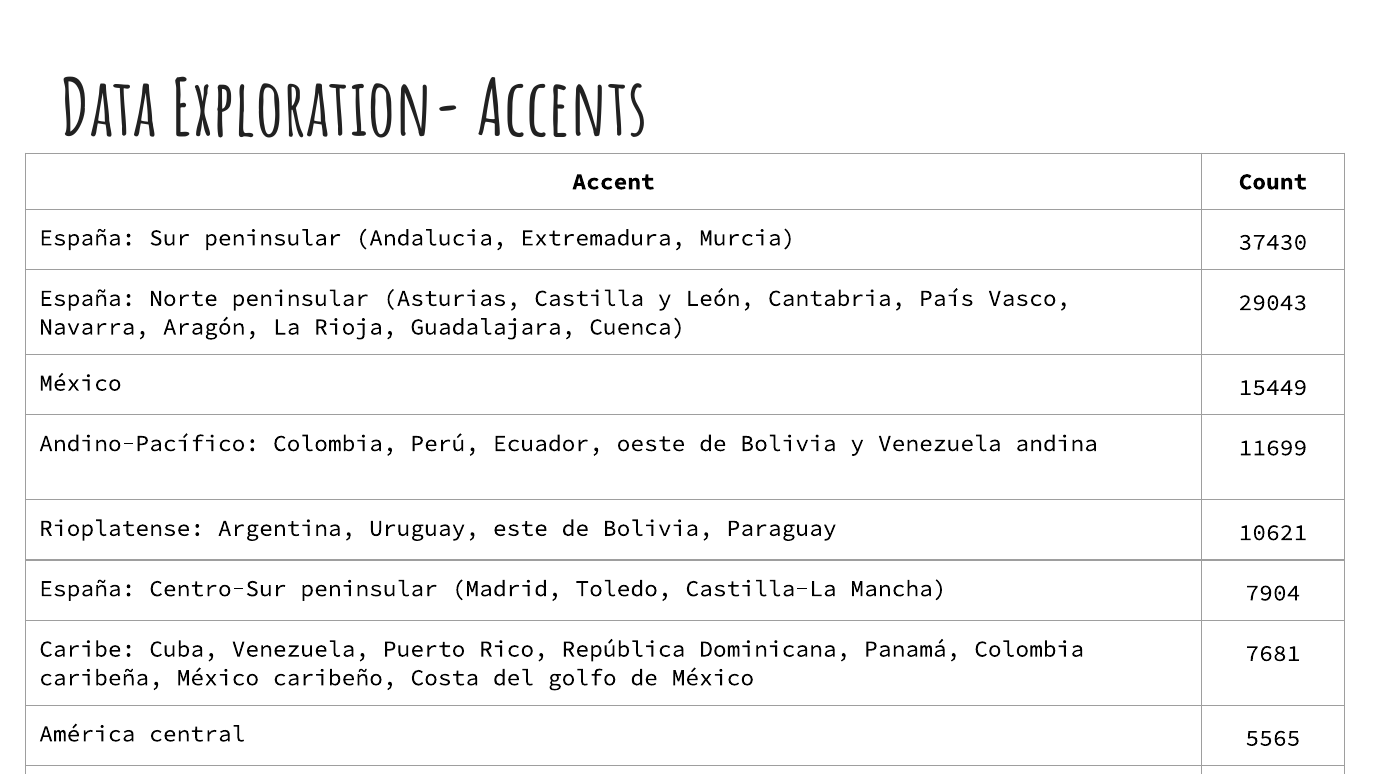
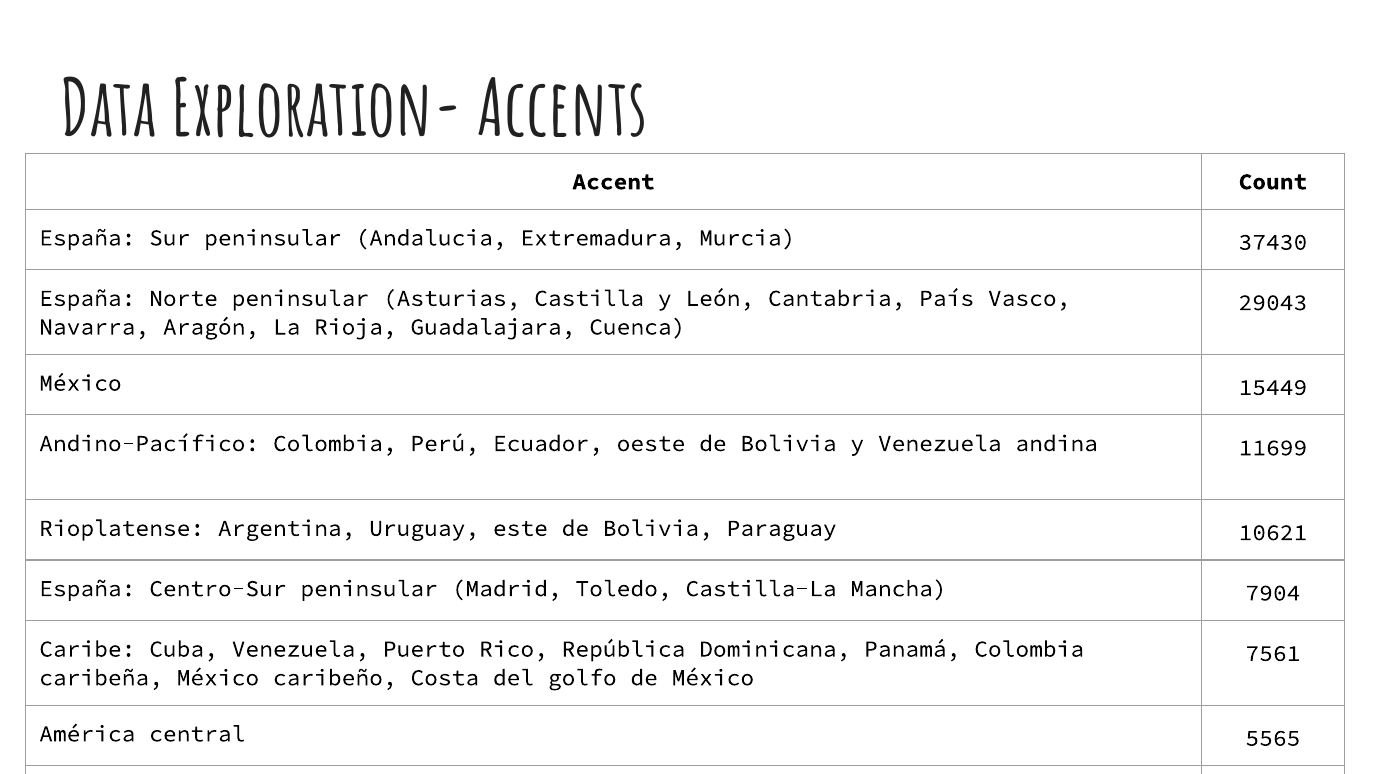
7681: 7681 -> 7561 (1273, 653)
